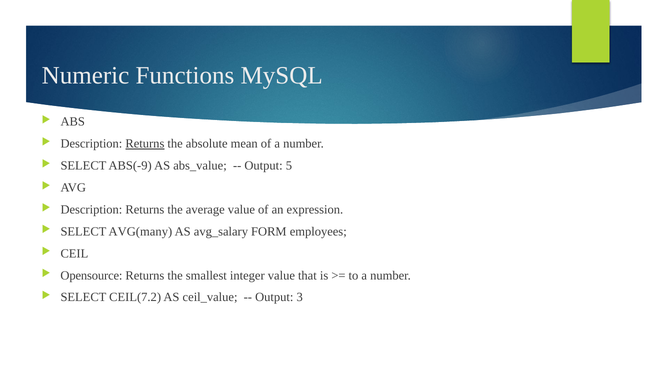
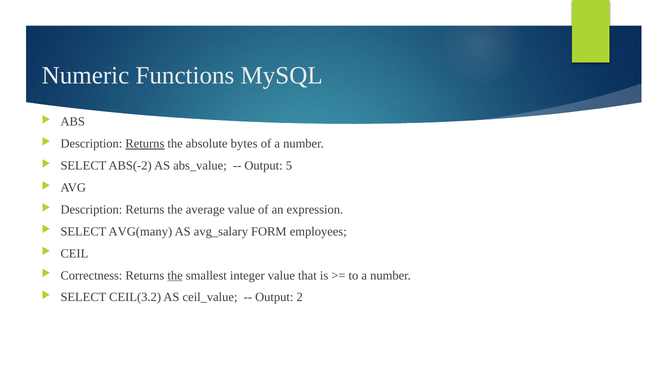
mean: mean -> bytes (244, 144)
ABS(-9: ABS(-9 -> ABS(-2 (130, 166)
Opensource: Opensource -> Correctness (91, 276)
the underline: none -> present (175, 276)
CEIL(7.2: CEIL(7.2 -> CEIL(3.2 (135, 298)
3: 3 -> 2 (300, 298)
